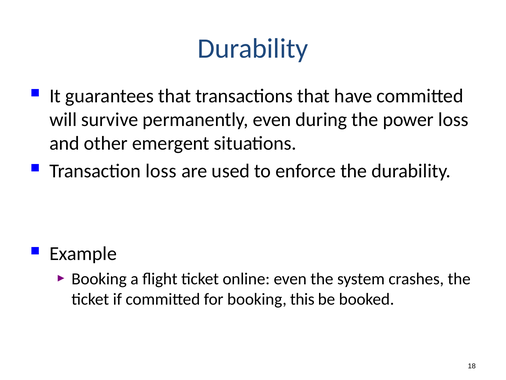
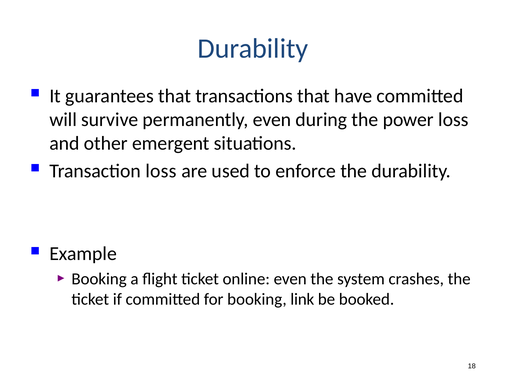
this: this -> link (302, 299)
